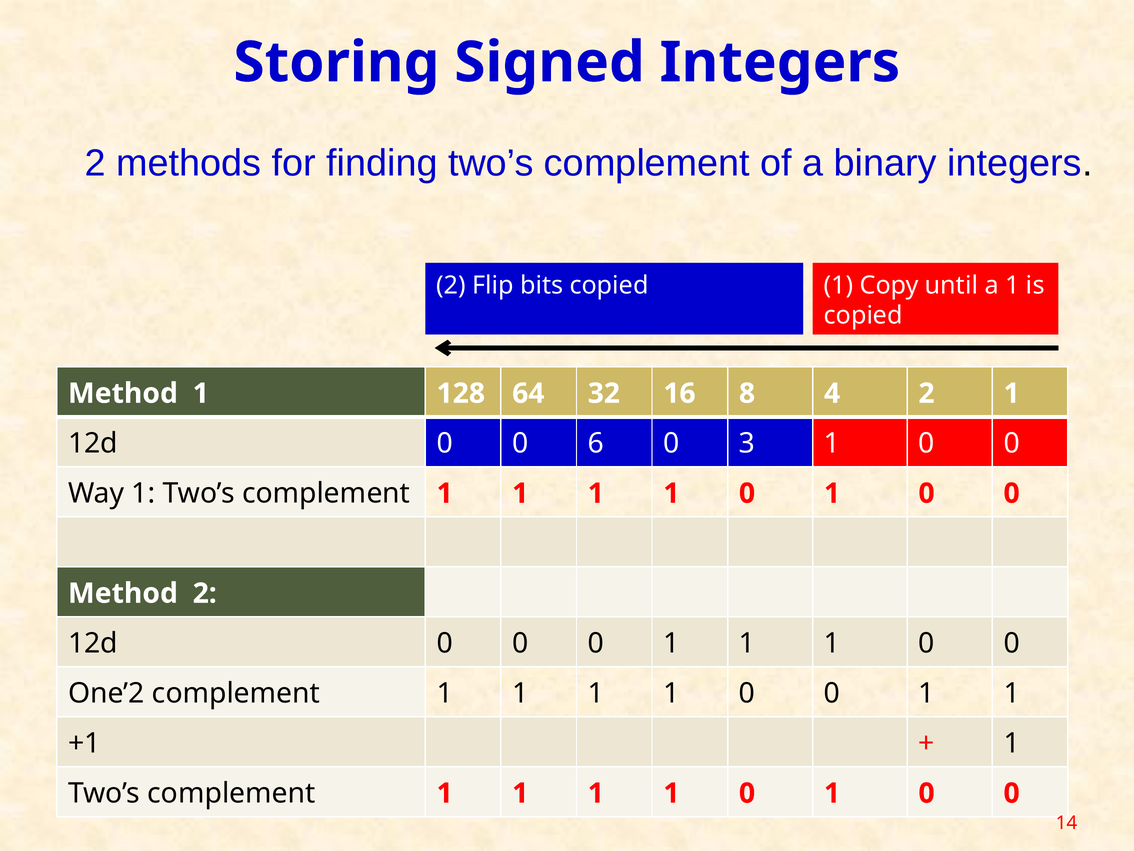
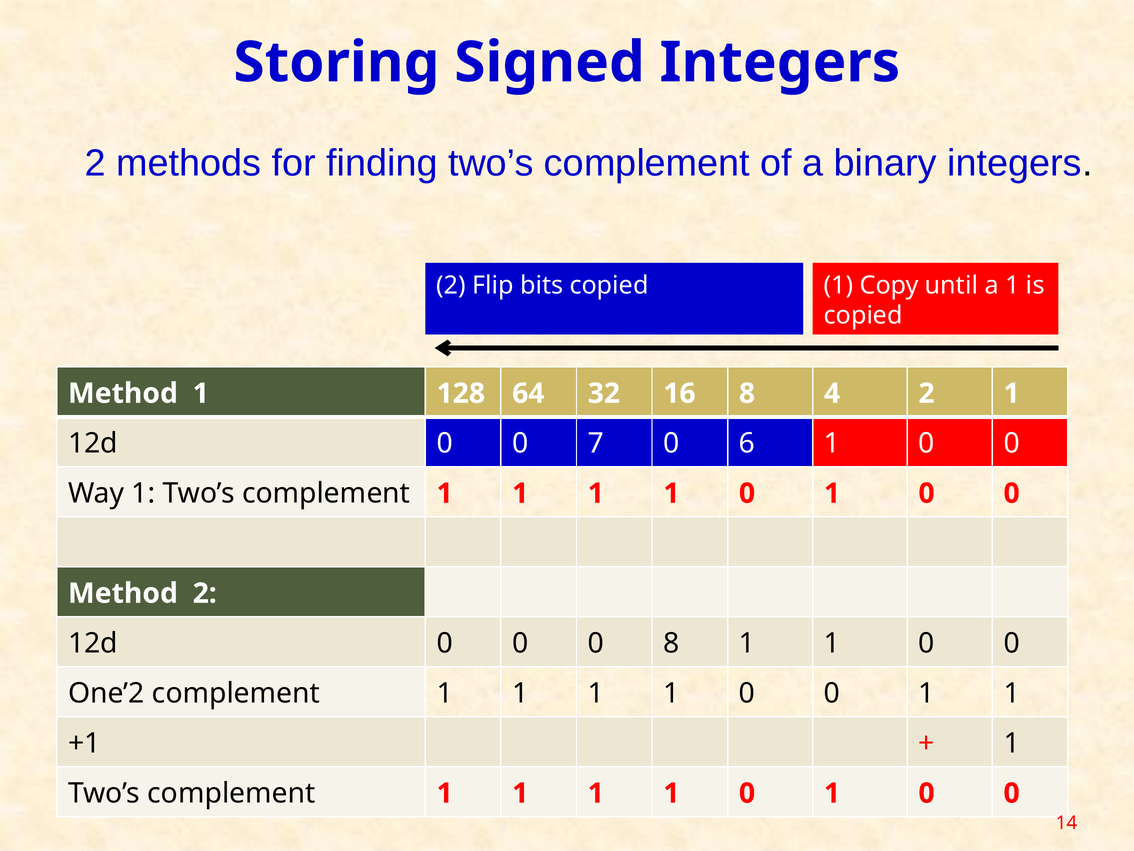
6: 6 -> 7 (596, 443)
3: 3 -> 6 (747, 443)
0 0 0 1: 1 -> 8 (671, 643)
